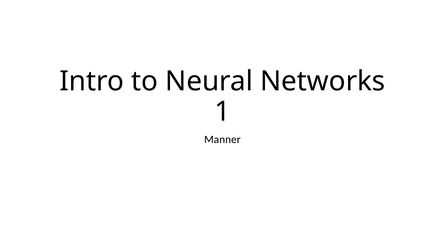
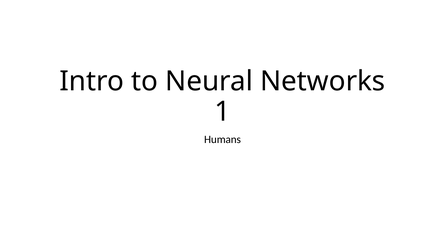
Manner: Manner -> Humans (223, 139)
